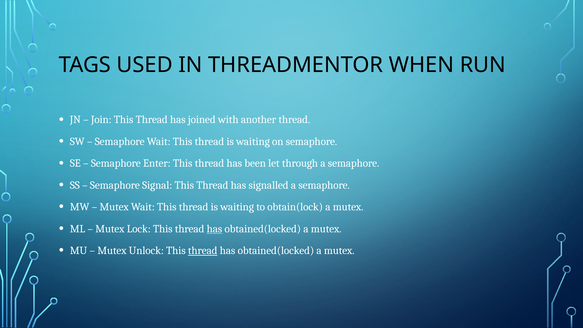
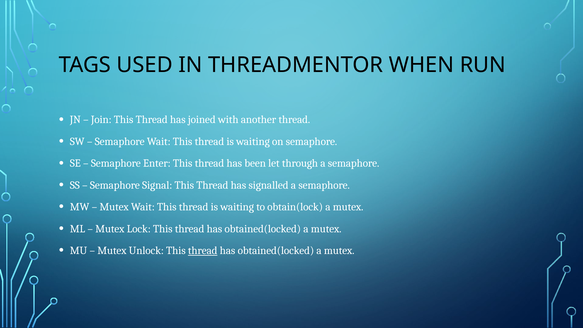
has underline: present -> none (214, 229)
